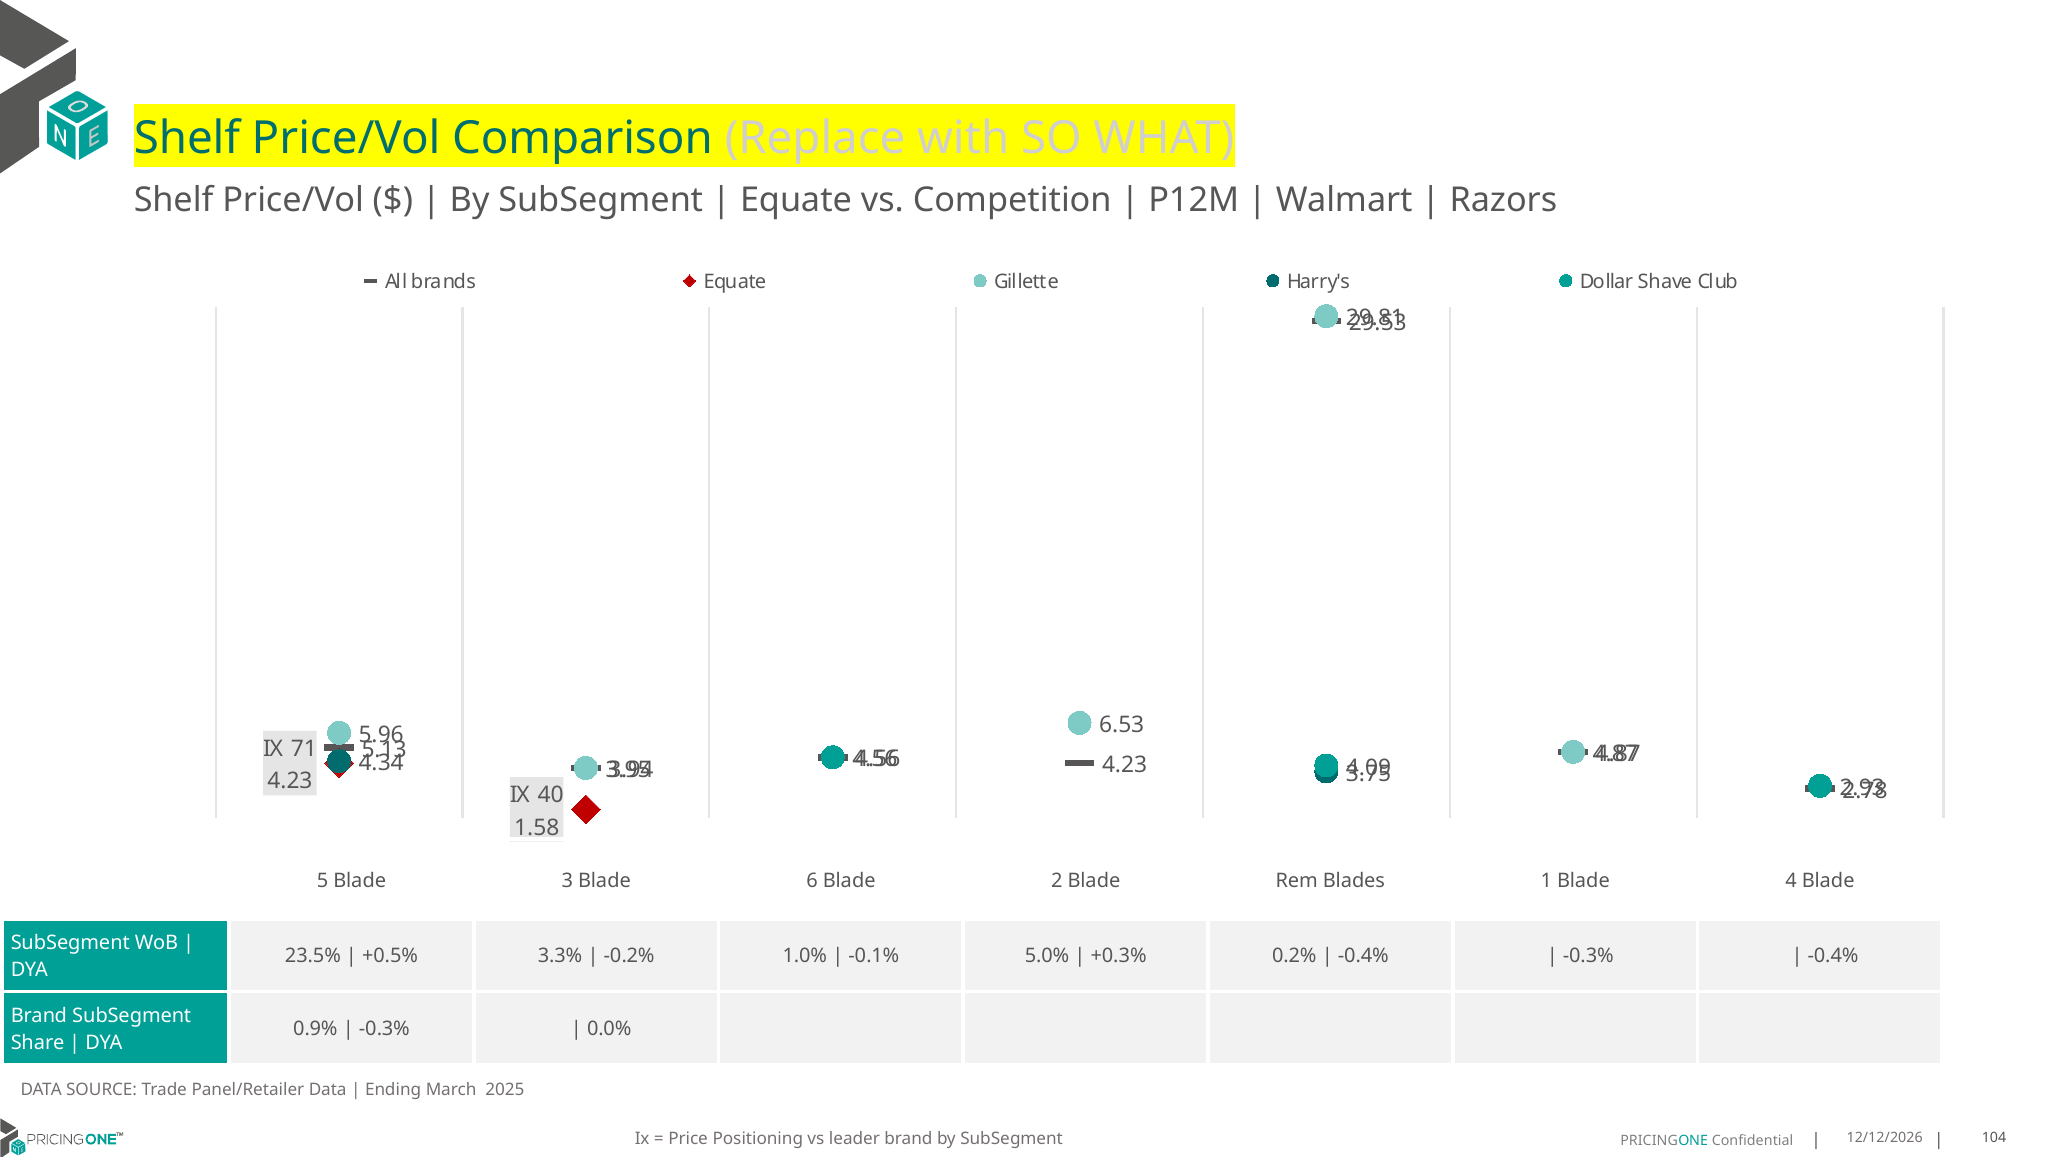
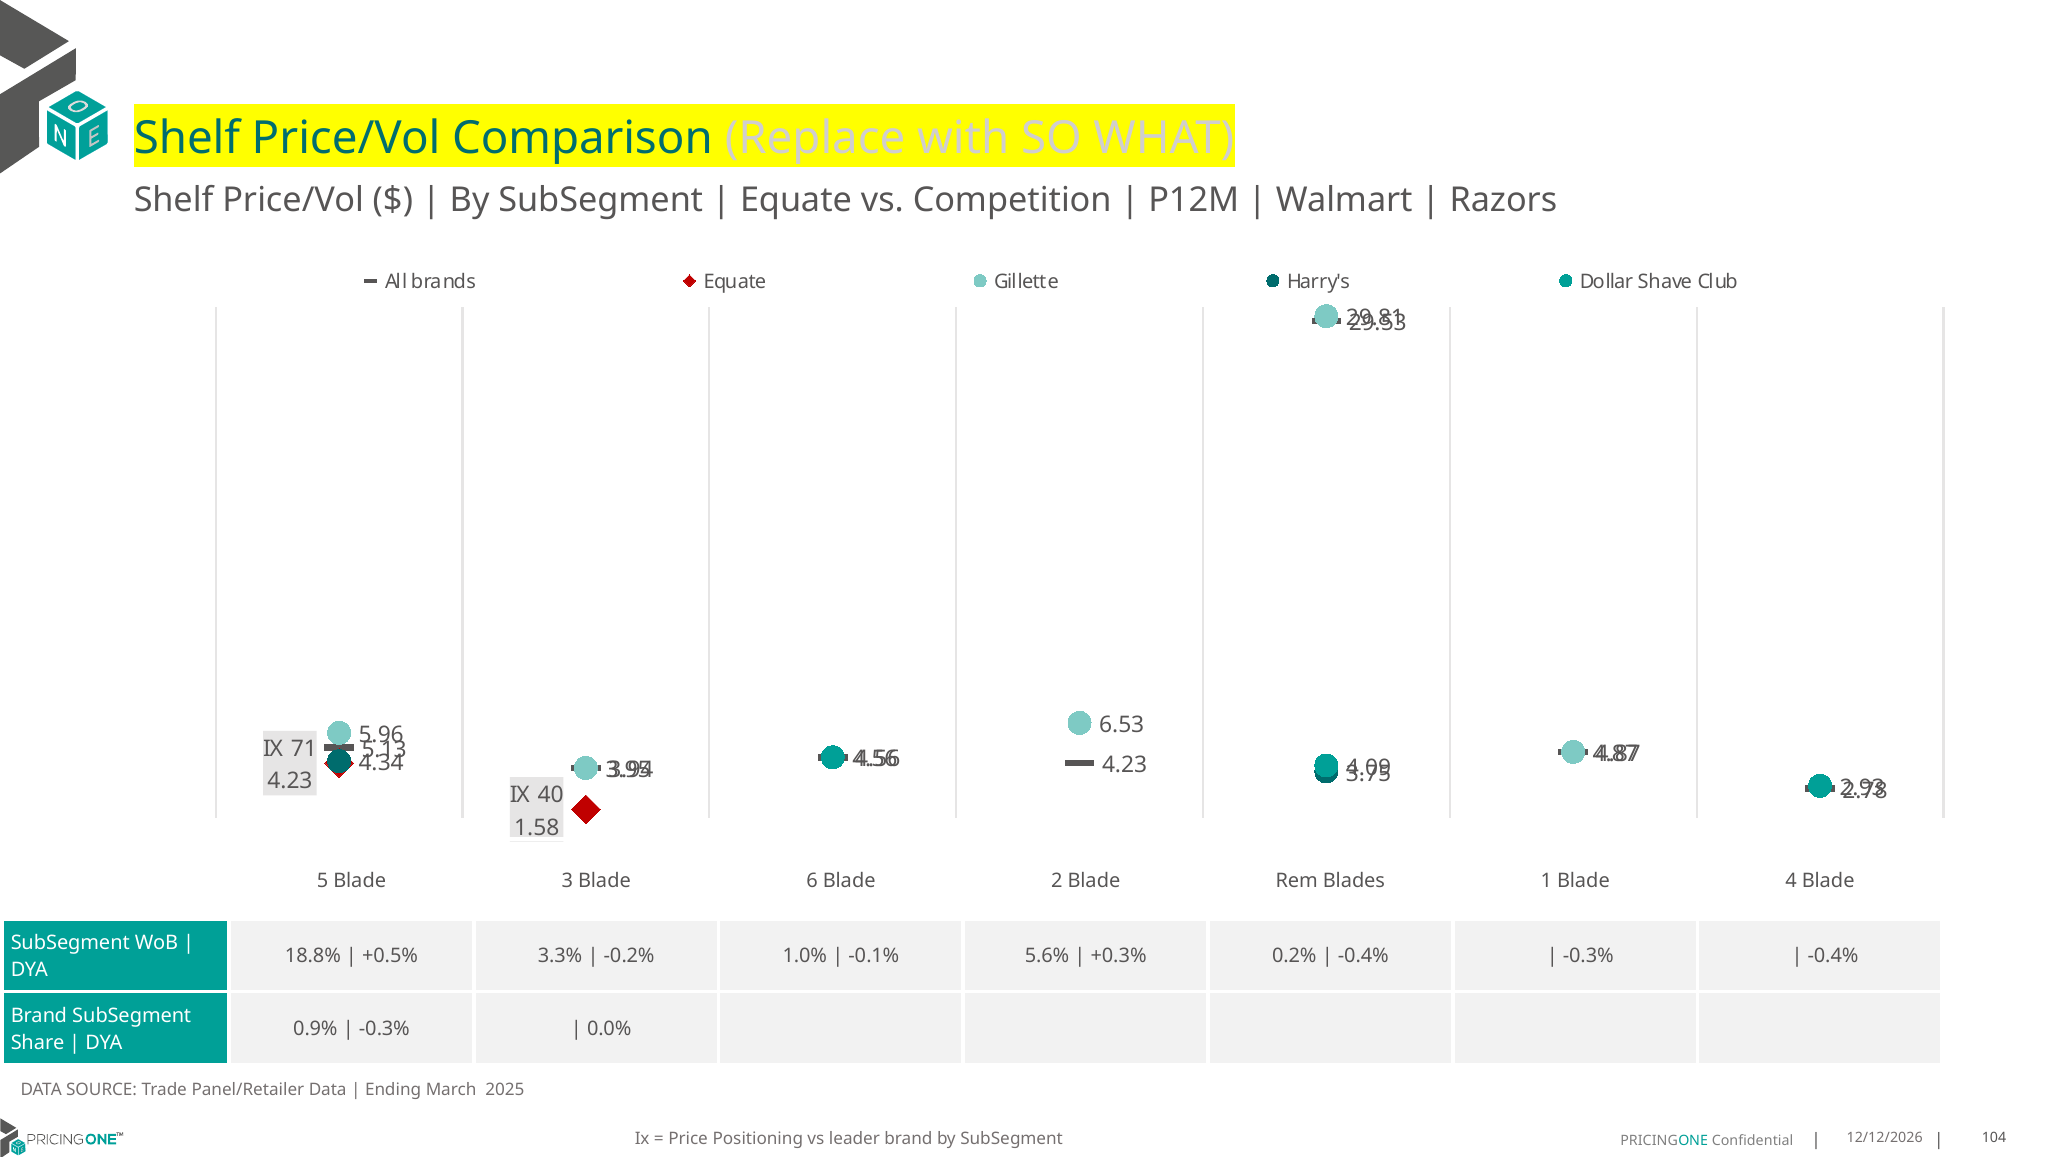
23.5%: 23.5% -> 18.8% (313, 956)
5.0%: 5.0% -> 5.6% (1047, 956)
